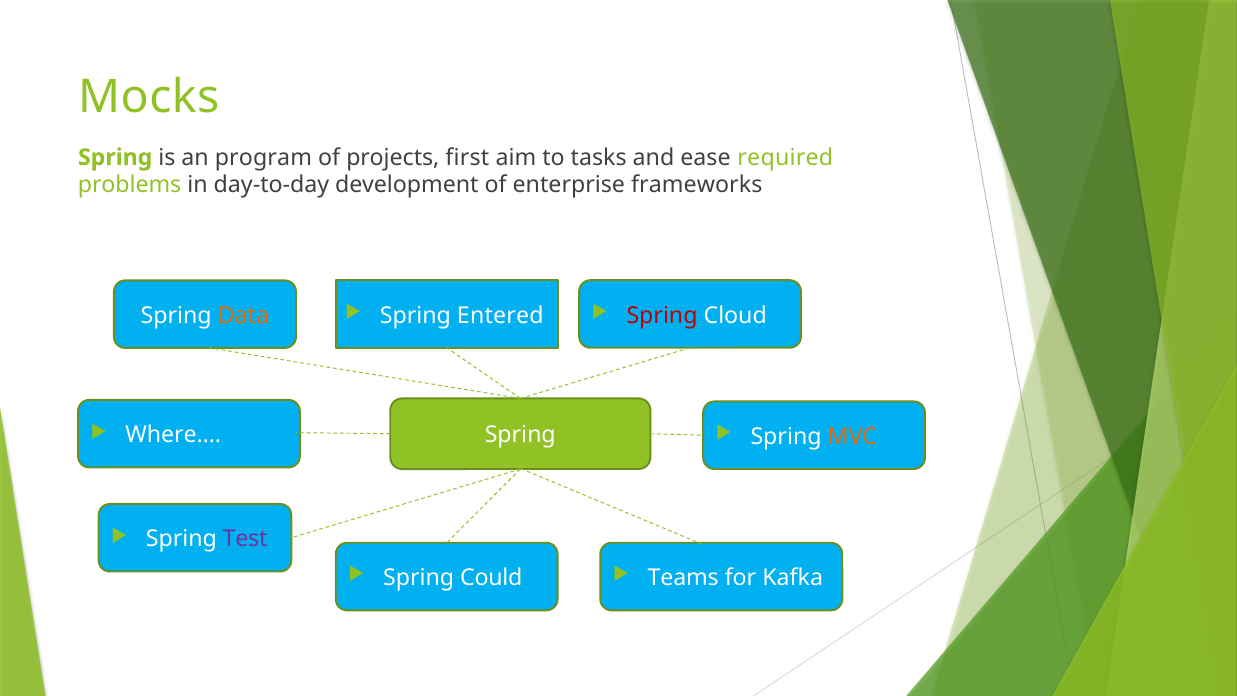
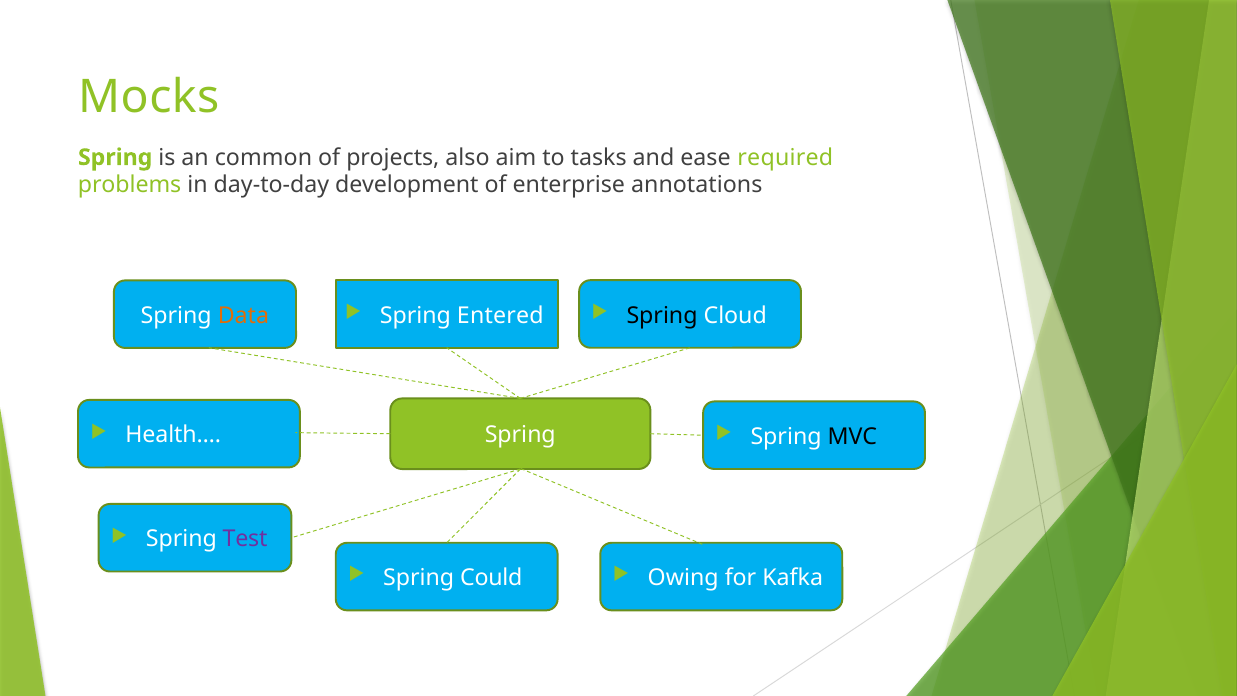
program: program -> common (263, 157)
first: first -> also (468, 157)
frameworks: frameworks -> annotations (697, 185)
Spring colour: red -> black (662, 315)
Where…: Where… -> Health… (173, 435)
MVC colour: orange -> black (852, 437)
Teams: Teams -> Owing (683, 578)
